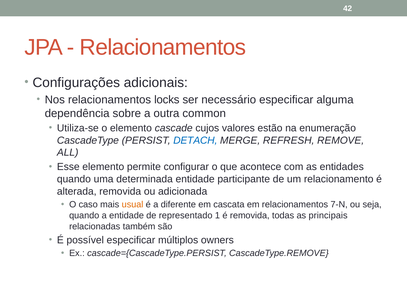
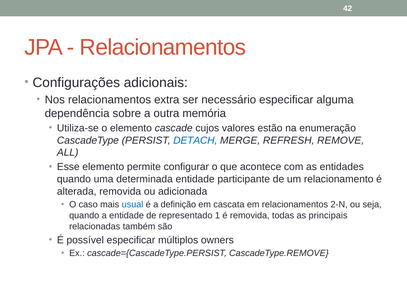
locks: locks -> extra (167, 99)
common: common -> memória (204, 113)
usual colour: orange -> blue (133, 204)
diferente: diferente -> definição (178, 204)
7-N: 7-N -> 2-N (339, 204)
